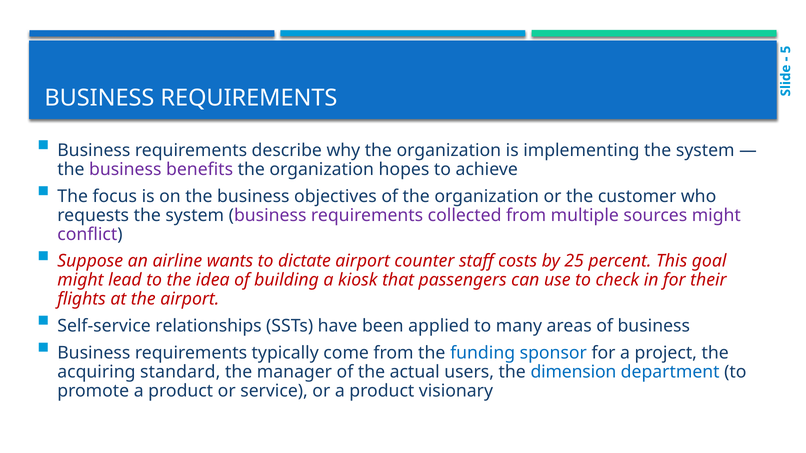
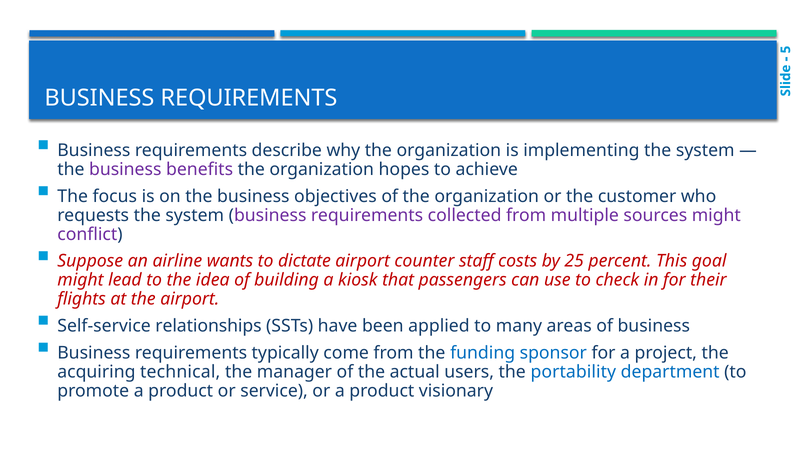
standard: standard -> technical (180, 372)
dimension: dimension -> portability (573, 372)
